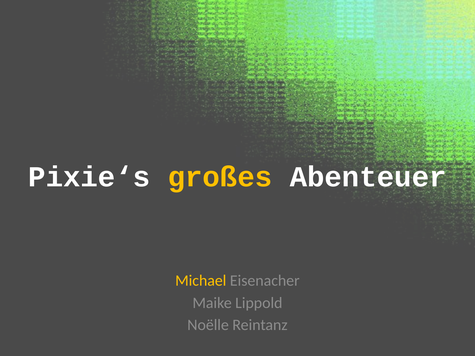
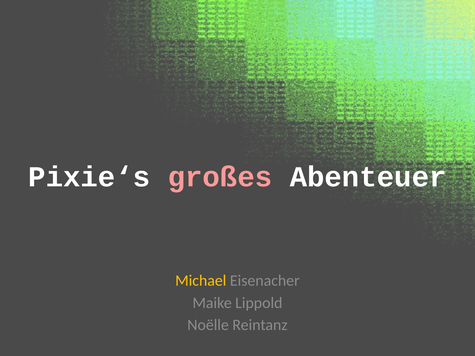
großes colour: yellow -> pink (220, 177)
